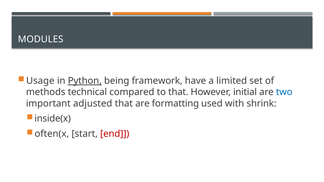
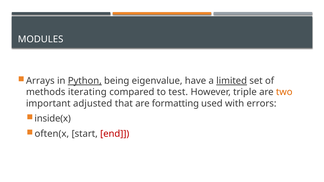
Usage: Usage -> Arrays (40, 81)
framework: framework -> eigenvalue (157, 81)
limited underline: none -> present (232, 81)
technical: technical -> iterating (87, 92)
to that: that -> test (178, 92)
initial: initial -> triple (245, 92)
two colour: blue -> orange (284, 92)
shrink: shrink -> errors (261, 104)
